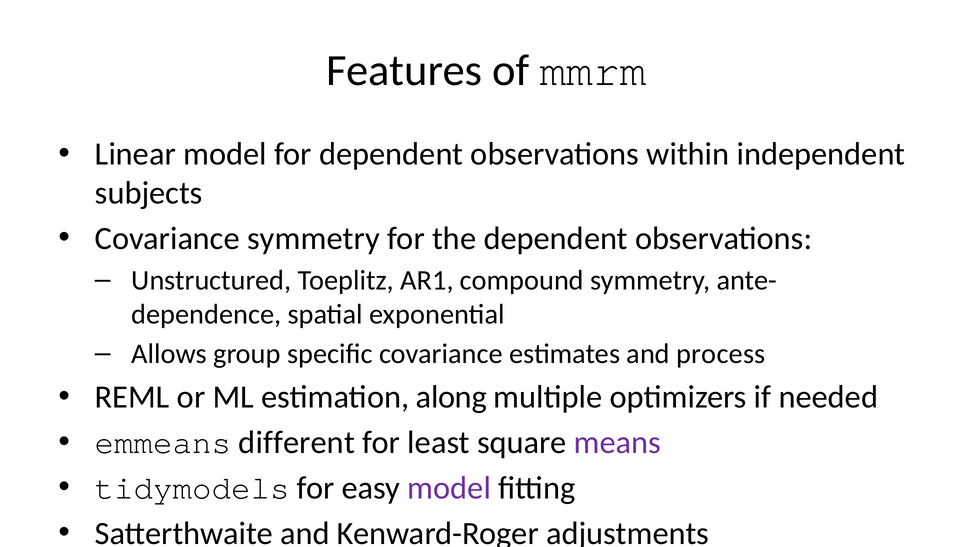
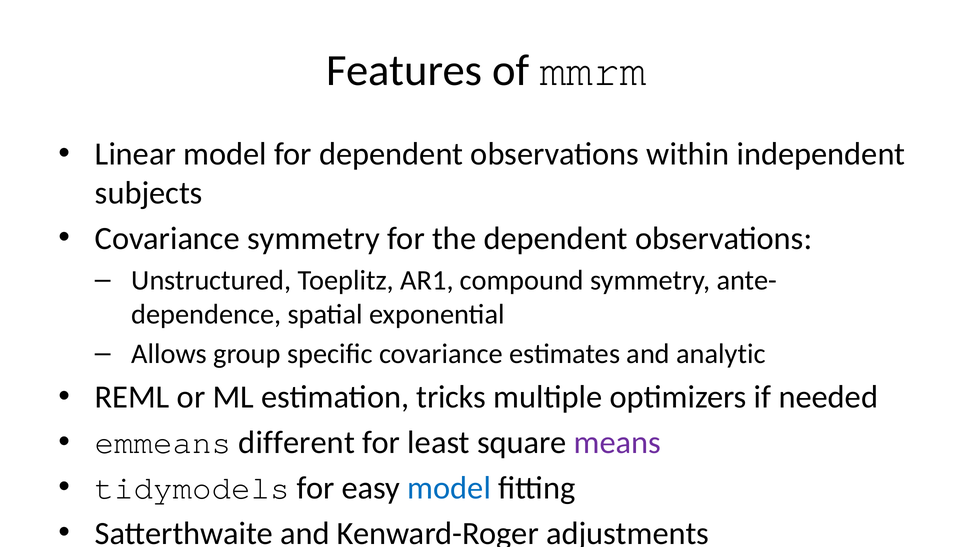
process: process -> analytic (721, 354)
along: along -> tricks (451, 398)
model colour: purple -> blue (449, 488)
